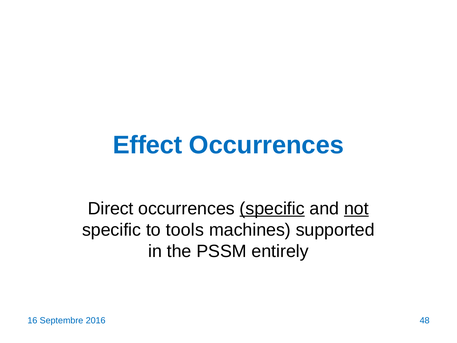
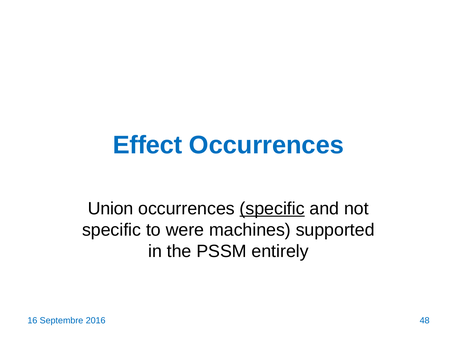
Direct: Direct -> Union (111, 208)
not underline: present -> none (356, 208)
tools: tools -> were (185, 230)
